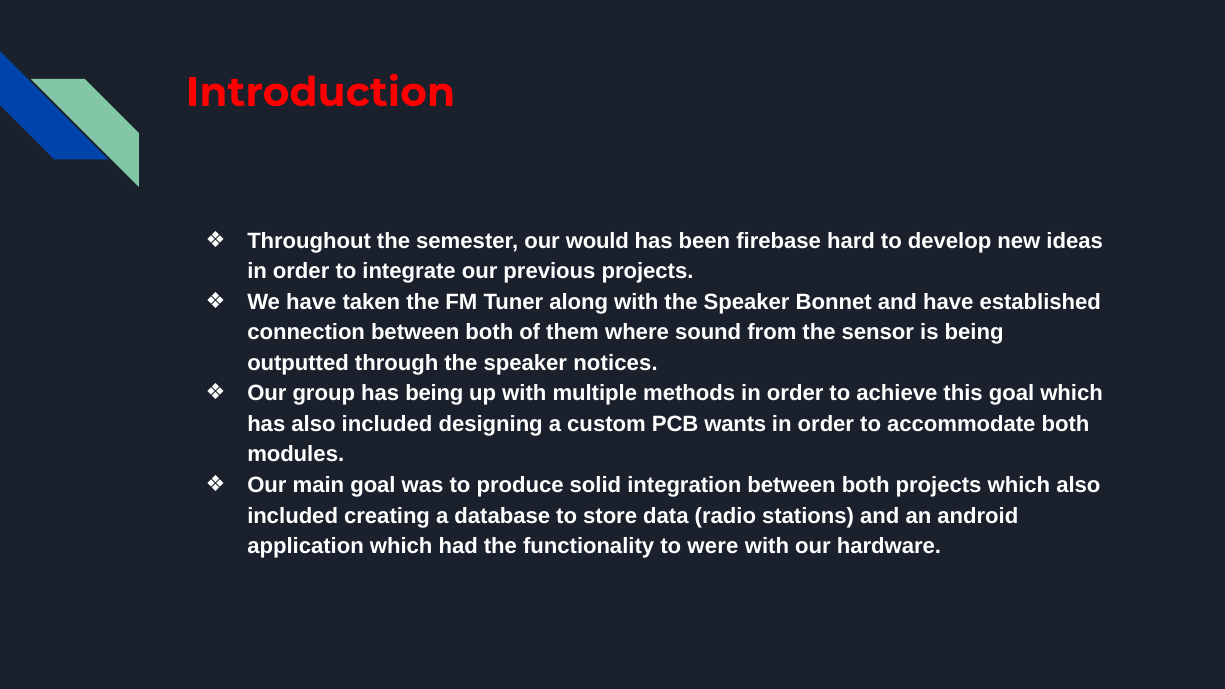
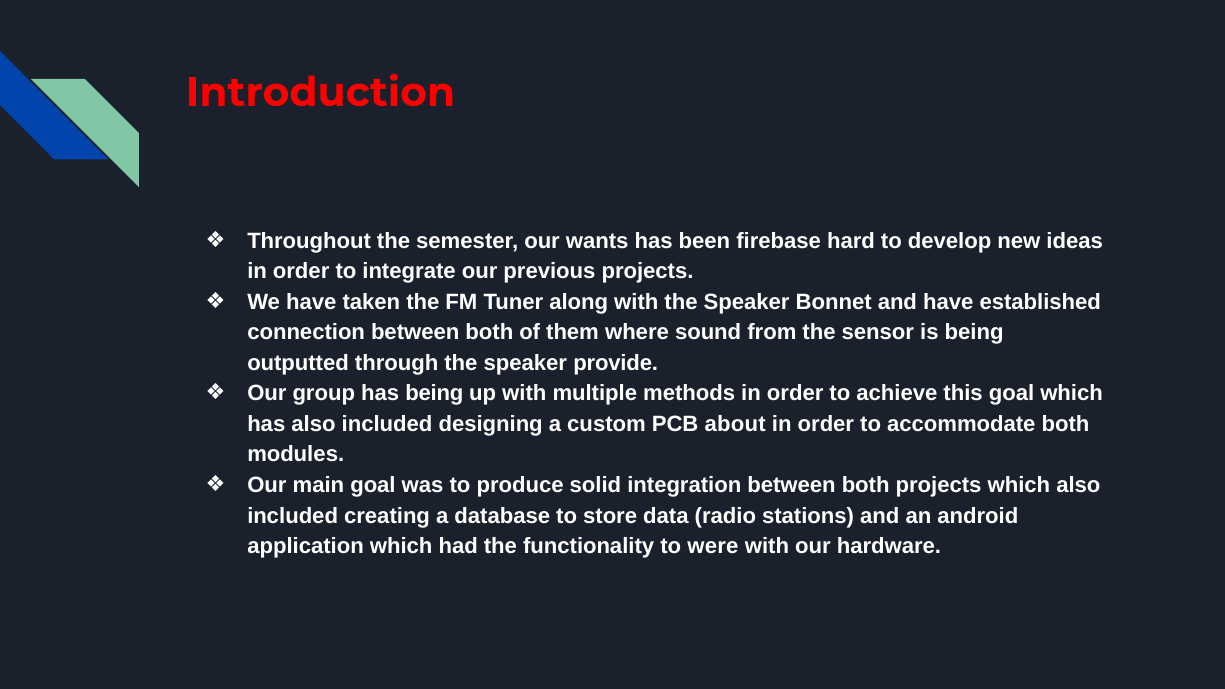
would: would -> wants (597, 241)
notices: notices -> provide (616, 363)
wants: wants -> about (735, 424)
